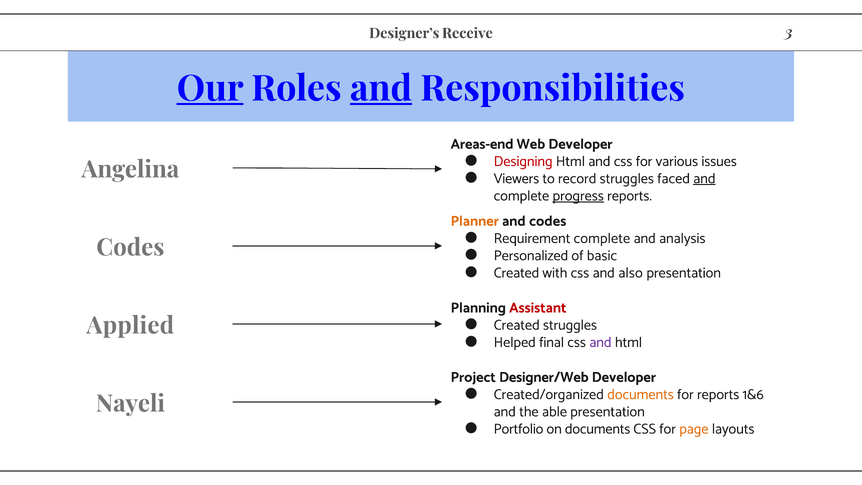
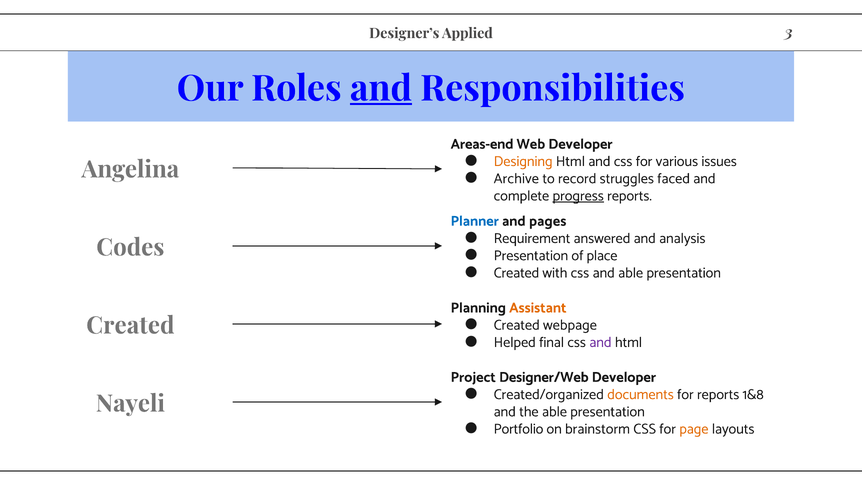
Receive: Receive -> Applied (467, 33)
Our underline: present -> none (210, 89)
Designing colour: red -> orange (523, 161)
Viewers: Viewers -> Archive (516, 178)
and underline: present -> none (704, 178)
Planner colour: orange -> blue (475, 221)
and codes: codes -> pages (548, 221)
Requirement complete: complete -> answered (602, 238)
Personalized: Personalized -> Presentation (531, 255)
basic: basic -> place (602, 255)
and also: also -> able (631, 273)
Assistant colour: red -> orange (538, 308)
Applied: Applied -> Created (130, 326)
Created struggles: struggles -> webpage (570, 325)
1&6: 1&6 -> 1&8 (753, 394)
on documents: documents -> brainstorm (597, 429)
